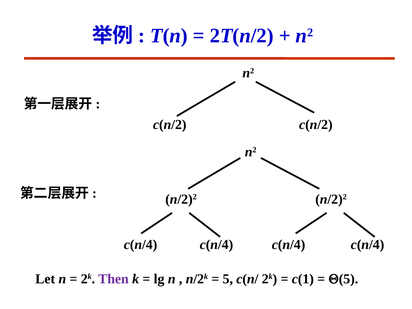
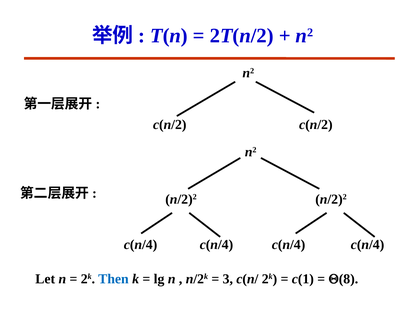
Then colour: purple -> blue (113, 279)
5: 5 -> 3 (228, 279)
5: 5 -> 8 (348, 279)
